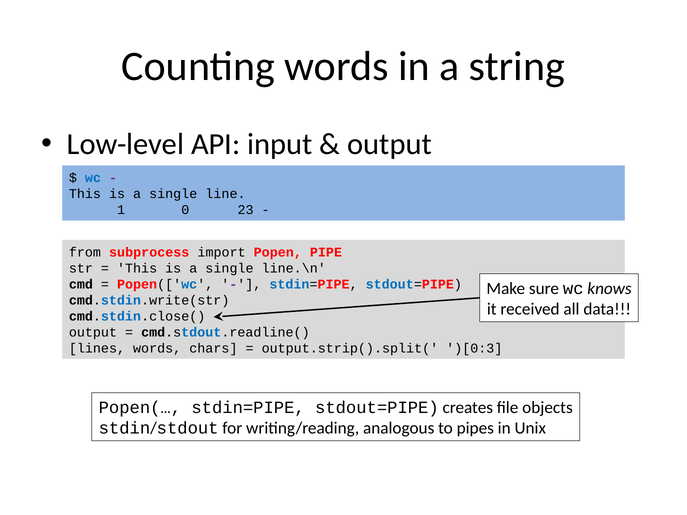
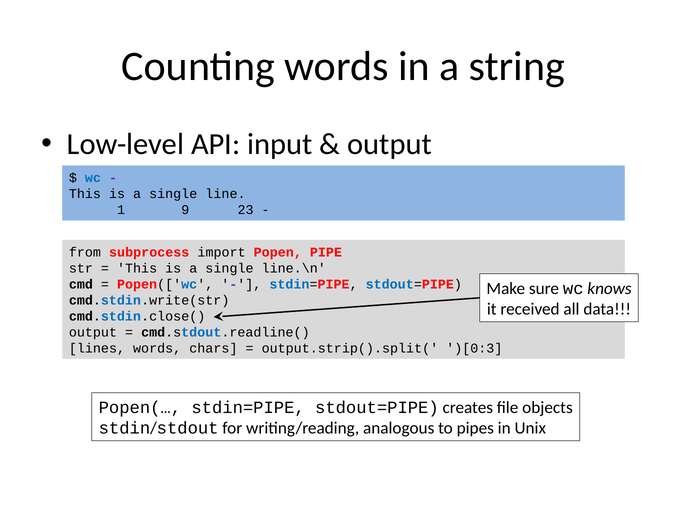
0: 0 -> 9 (185, 210)
